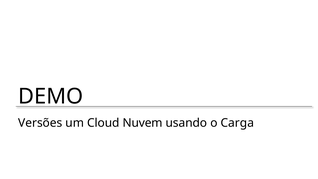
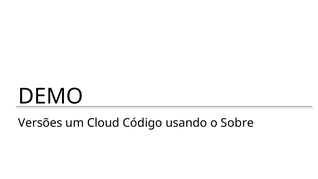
Nuvem: Nuvem -> Código (143, 123)
Carga: Carga -> Sobre (237, 123)
